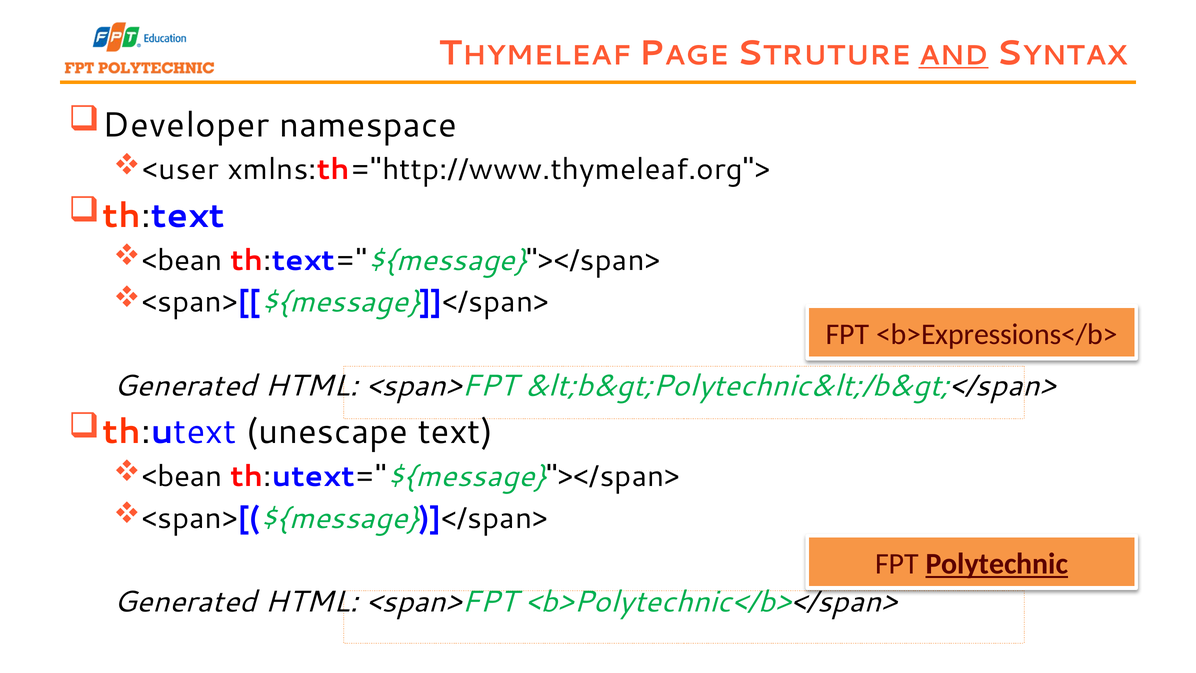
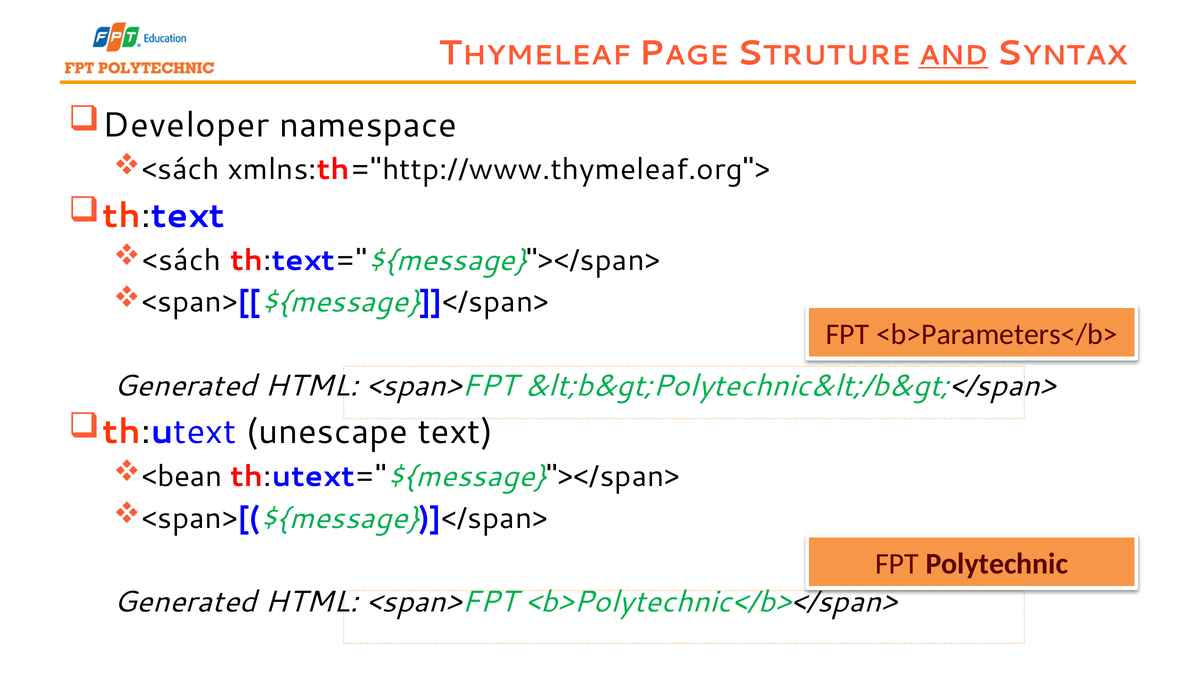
<user: <user -> <sách (181, 169)
<bean: <bean -> <sách (182, 260)
<b>Expressions</b>: <b>Expressions</b> -> <b>Parameters</b> (997, 334)
Polytechnic underline: present -> none (997, 564)
